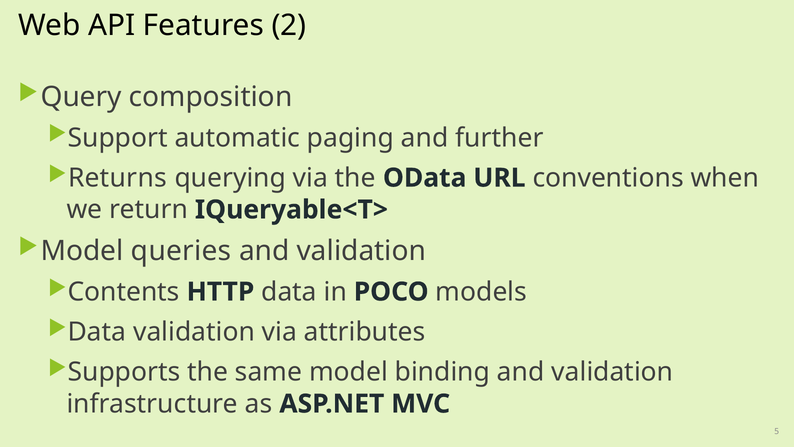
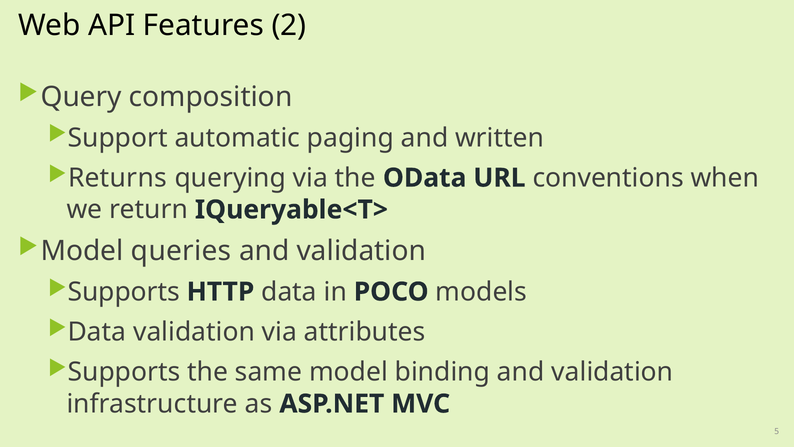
further: further -> written (500, 138)
Contents: Contents -> Supports (124, 292)
